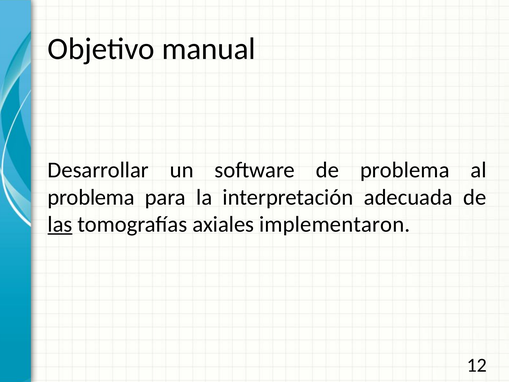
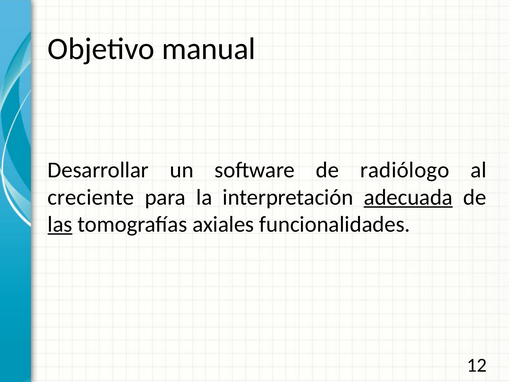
de problema: problema -> radiólogo (405, 170)
problema: problema -> creciente (91, 197)
adecuada underline: none -> present (408, 197)
implementaron: implementaron -> funcionalidades (335, 224)
